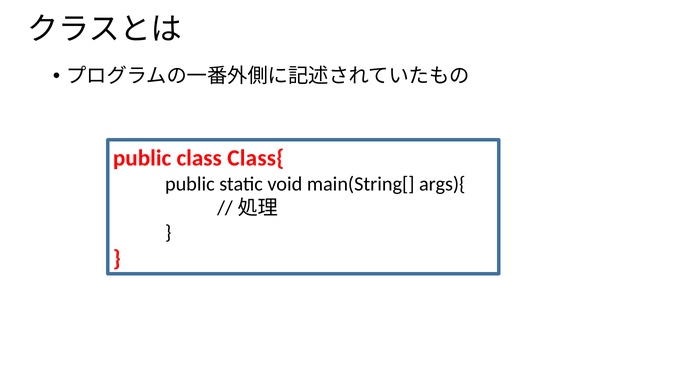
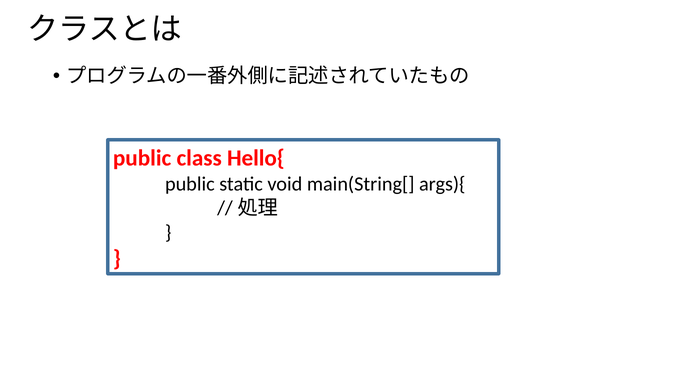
Class{: Class{ -> Hello{ (256, 158)
